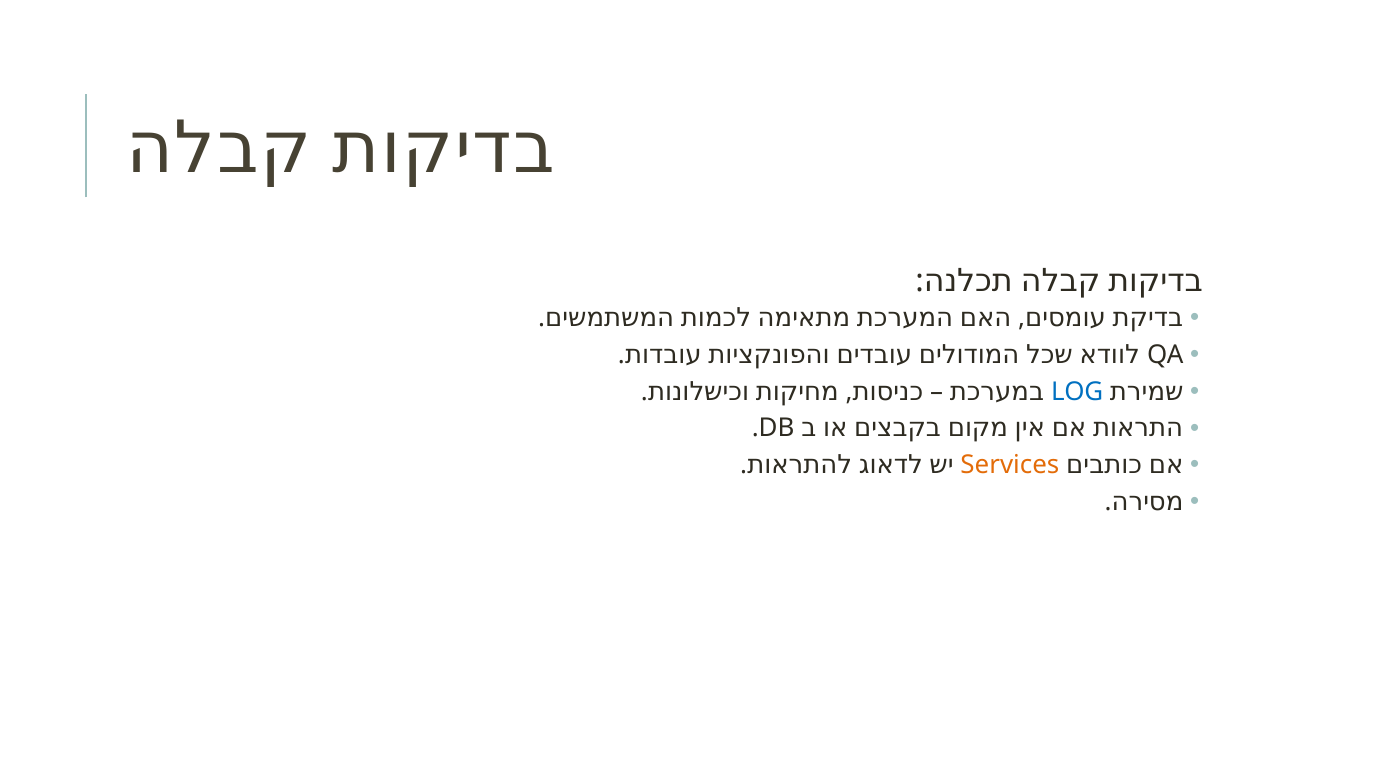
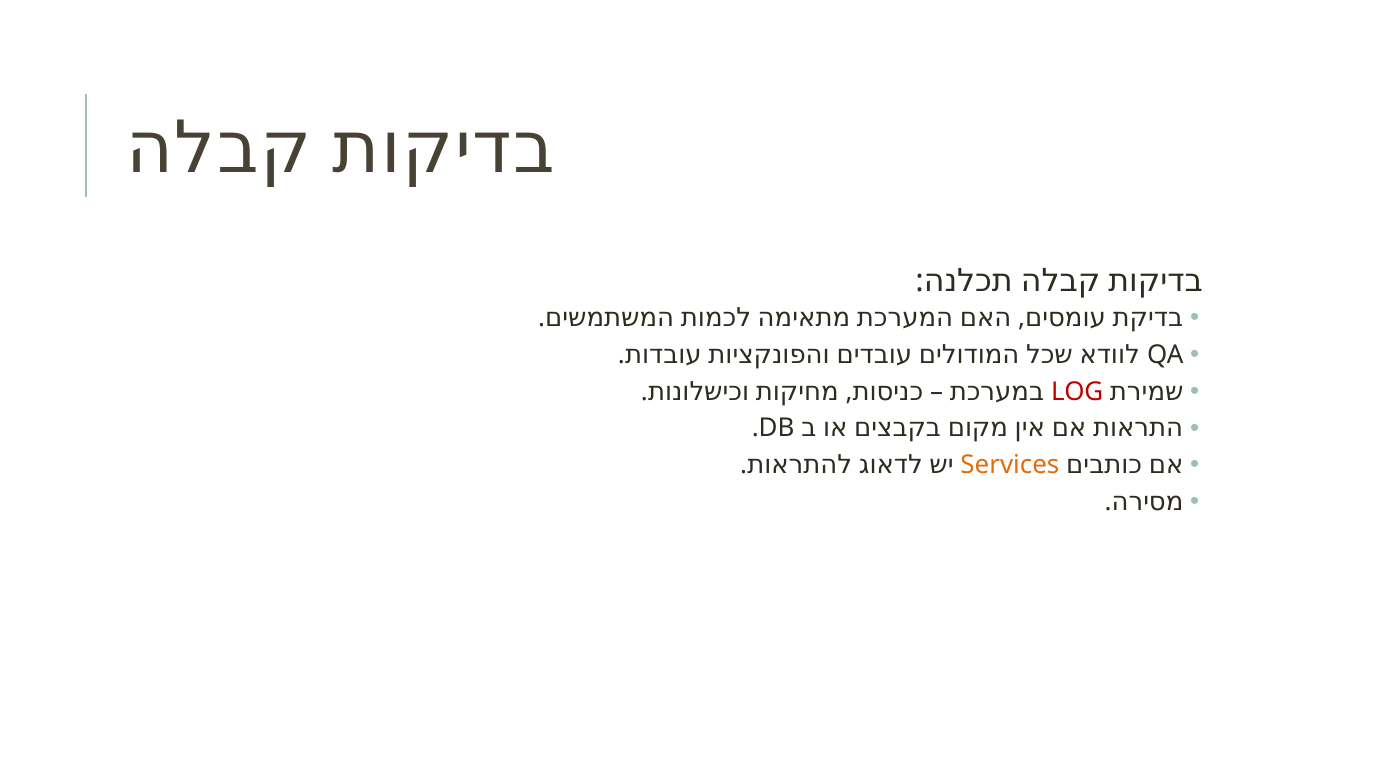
LOG colour: blue -> red (1077, 392)
